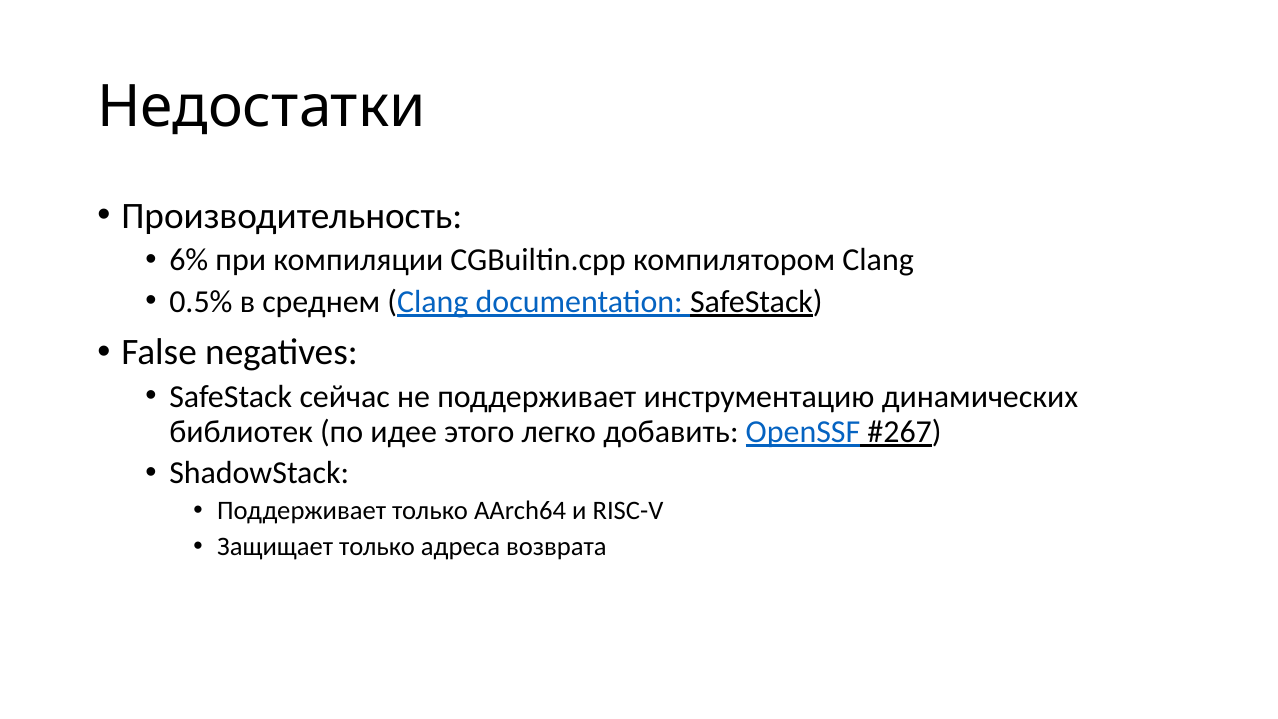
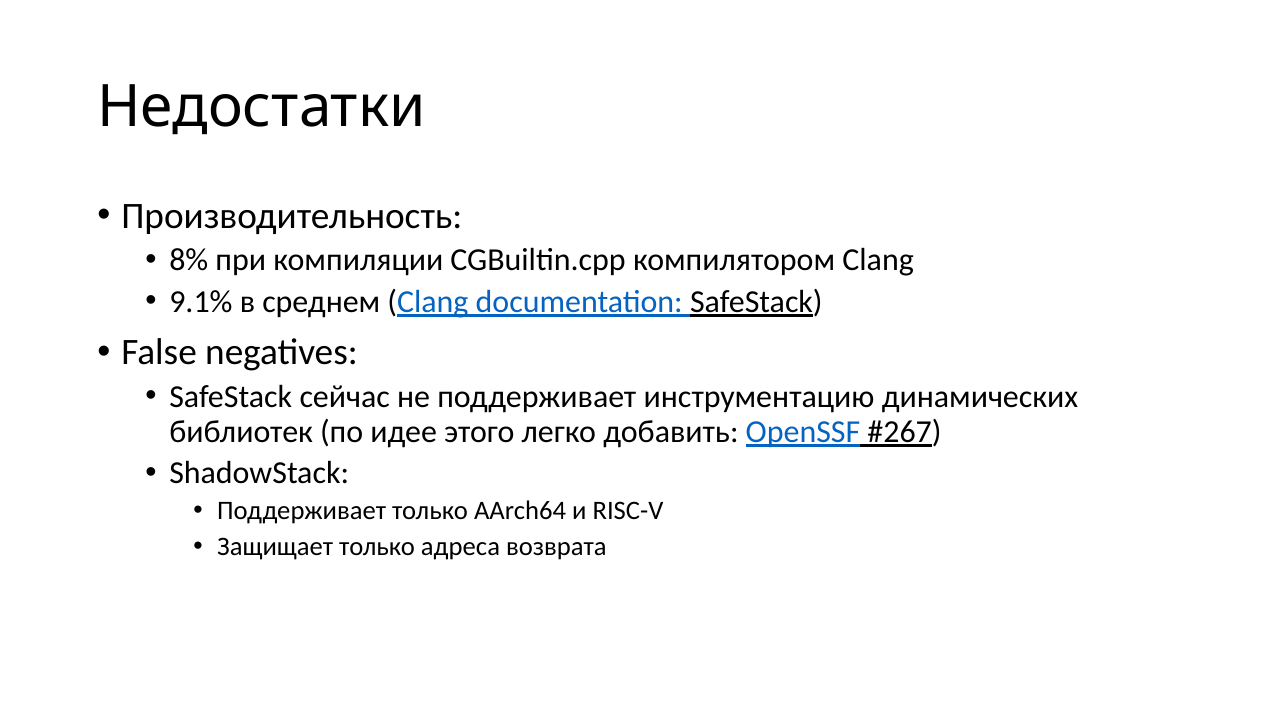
6%: 6% -> 8% (189, 260)
0.5%: 0.5% -> 9.1% (201, 302)
